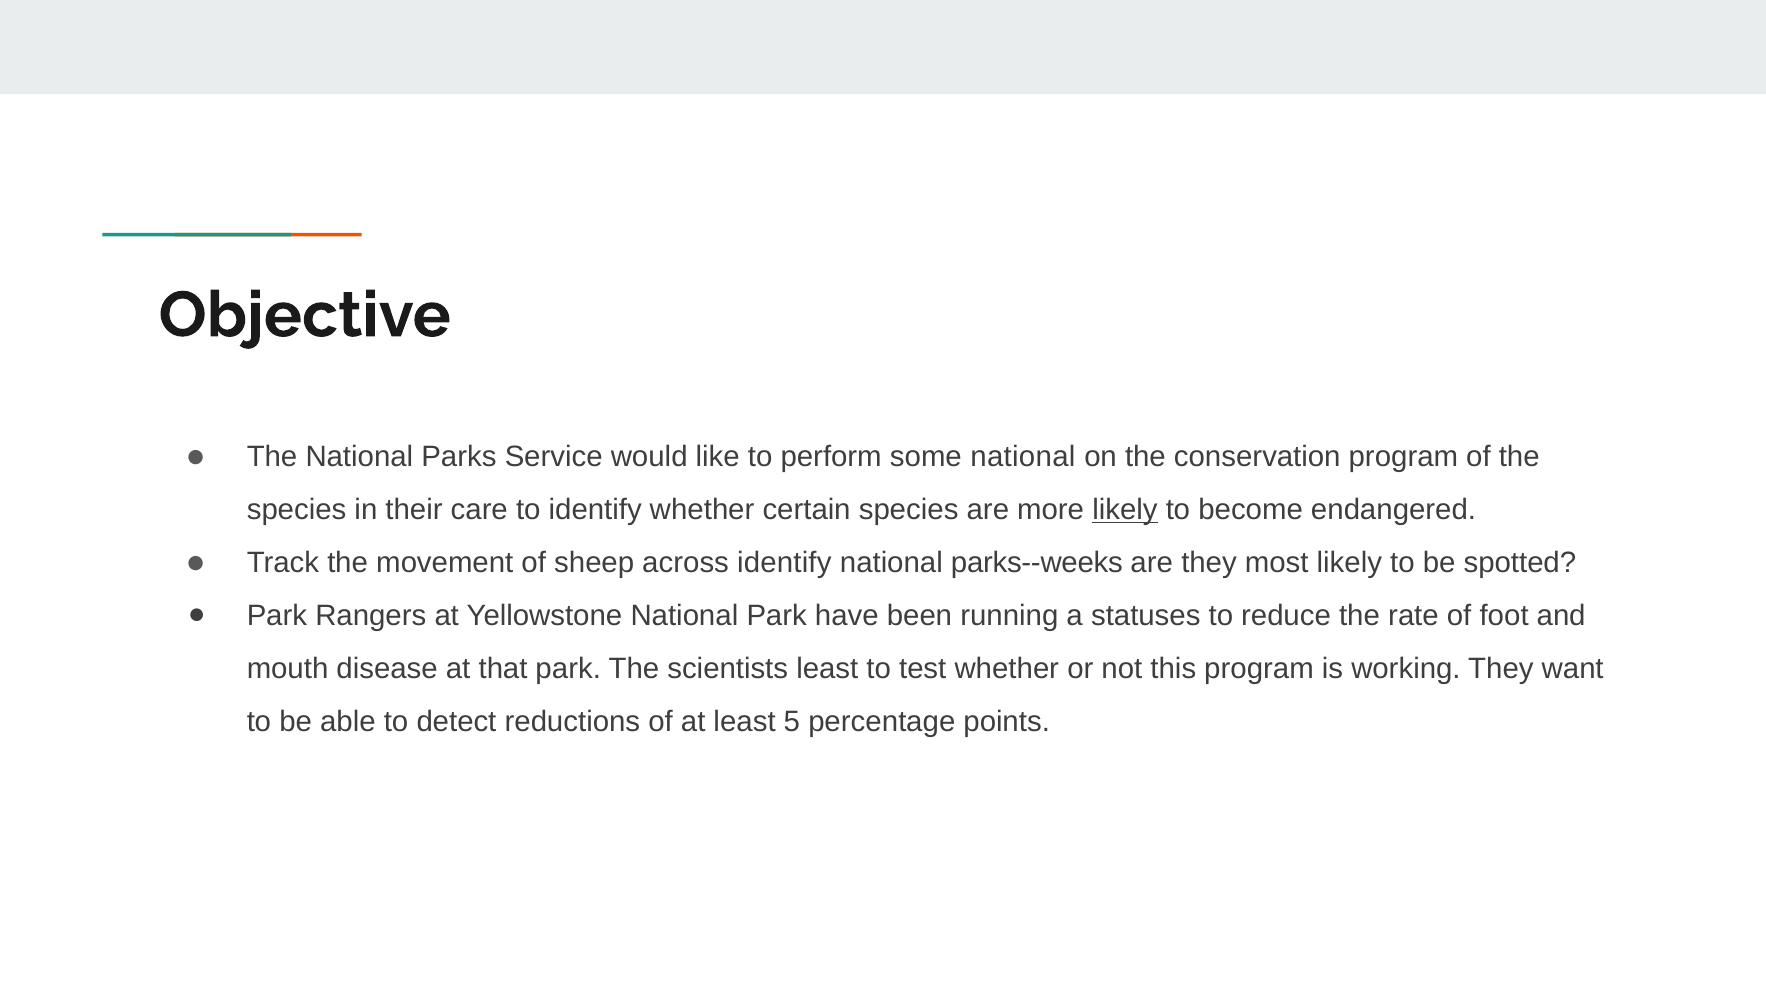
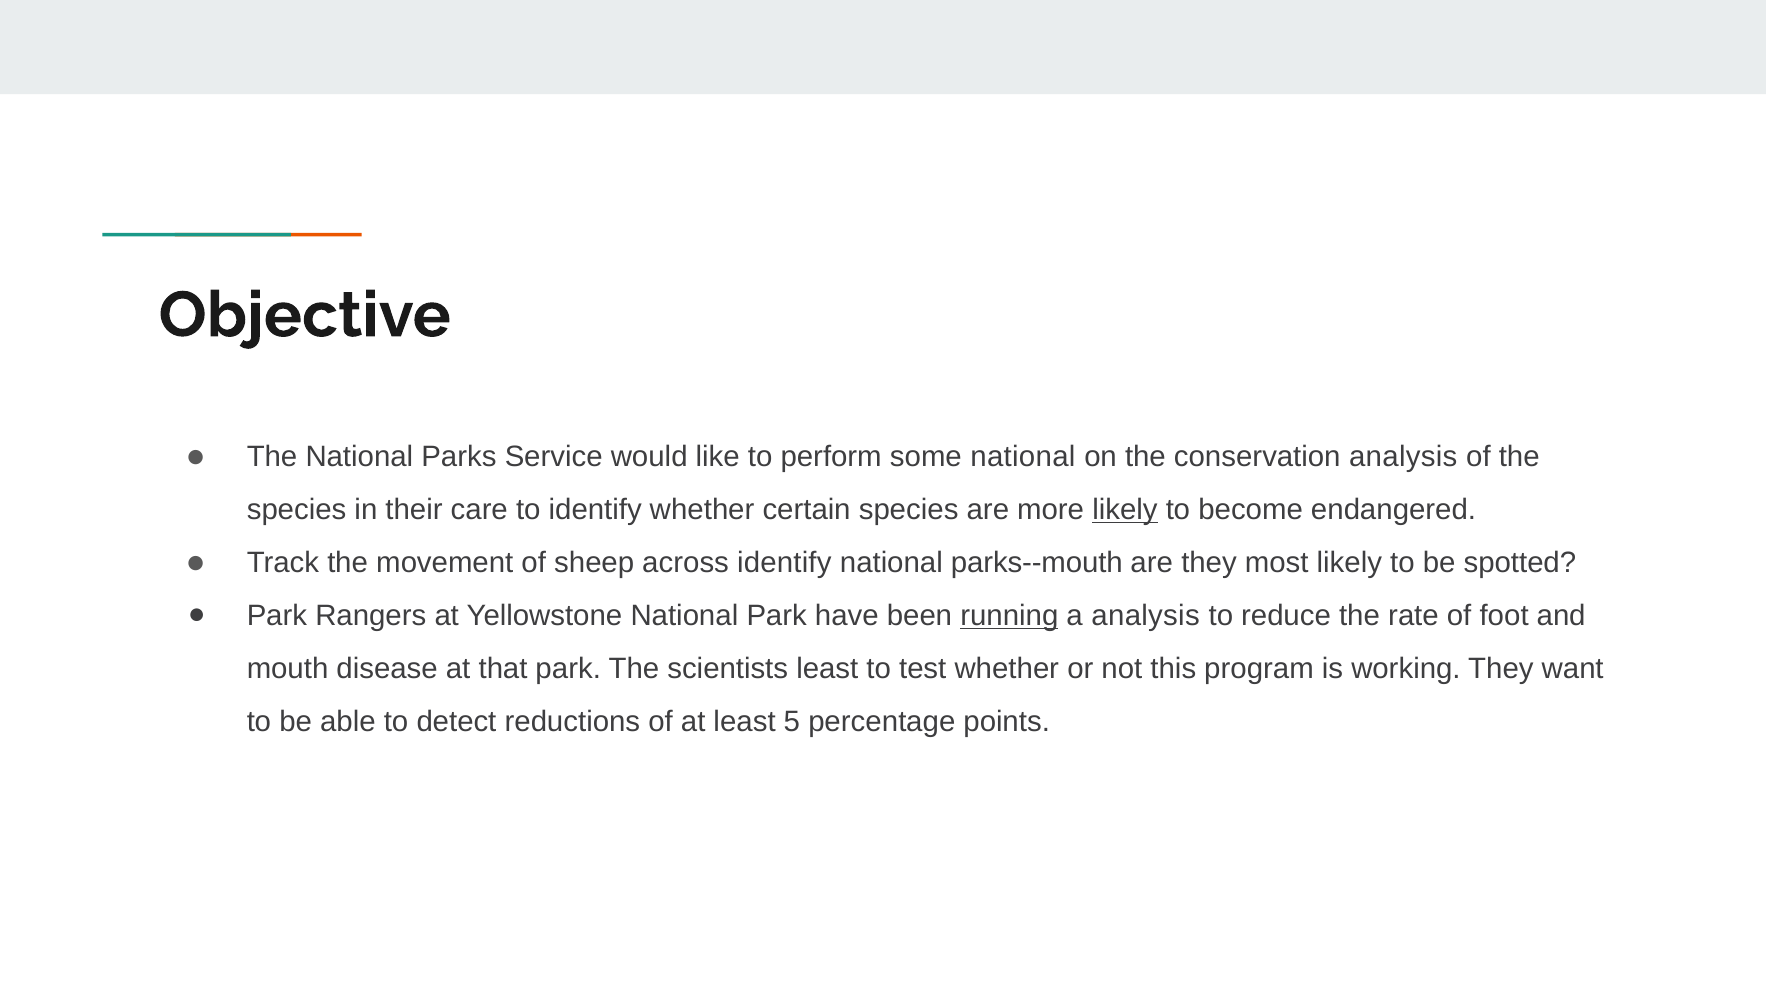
conservation program: program -> analysis (1403, 457)
parks--weeks: parks--weeks -> parks--mouth (1037, 563)
running underline: none -> present (1009, 615)
a statuses: statuses -> analysis (1146, 615)
